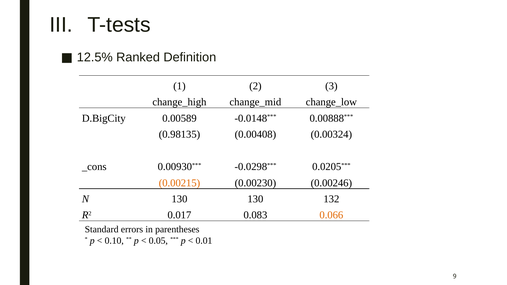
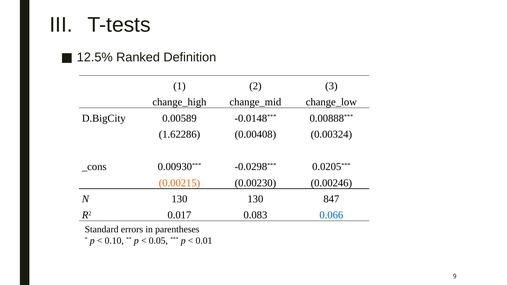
0.98135: 0.98135 -> 1.62286 (179, 134)
132: 132 -> 847 (331, 199)
0.066 colour: orange -> blue (331, 215)
